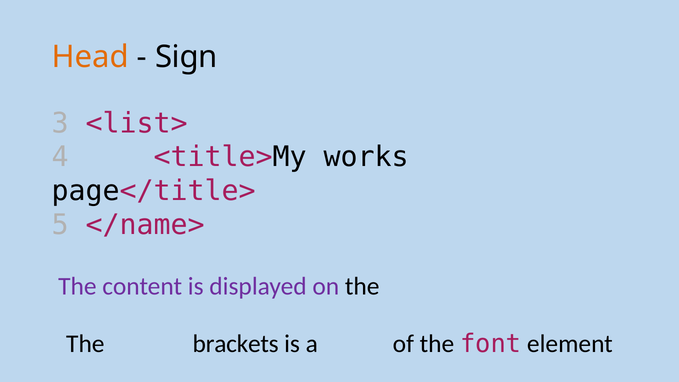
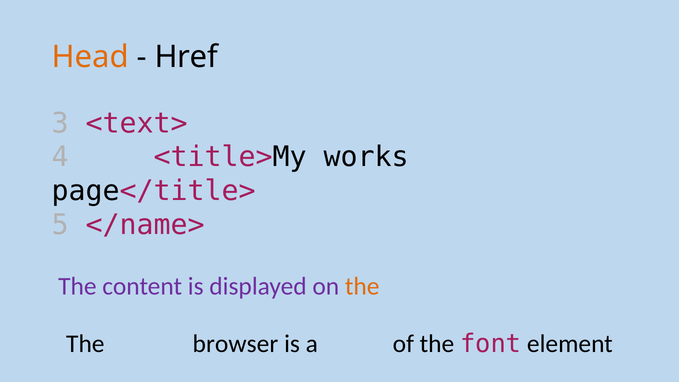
Sign: Sign -> Href (186, 57)
<list>: <list> -> <text> (137, 123)
the colour: black -> orange (362, 286)
brackets: brackets -> browser (235, 344)
